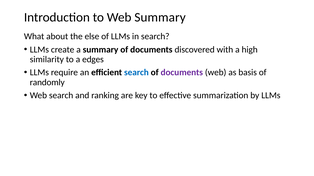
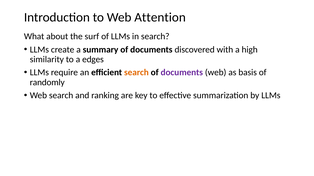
Web Summary: Summary -> Attention (160, 17)
else: else -> surf (92, 37)
search colour: blue -> orange (136, 73)
